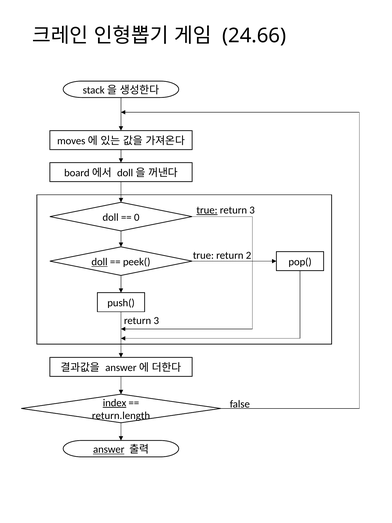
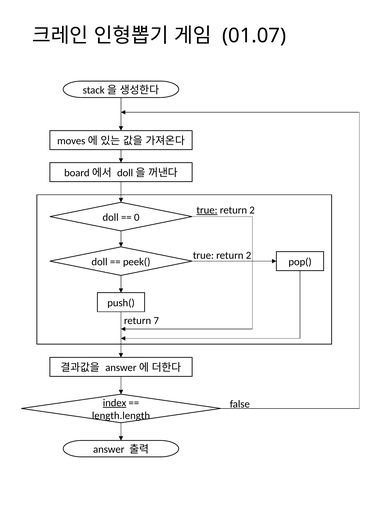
24.66: 24.66 -> 01.07 (254, 36)
3: 3 -> 2 (252, 210)
doll underline: present -> none (100, 262)
3: 3 -> 7 (156, 320)
return.length: return.length -> length.length (121, 415)
answer underline: present -> none (109, 449)
